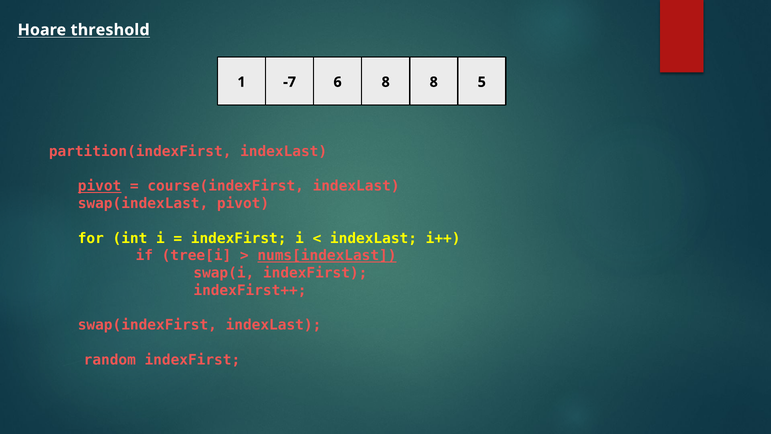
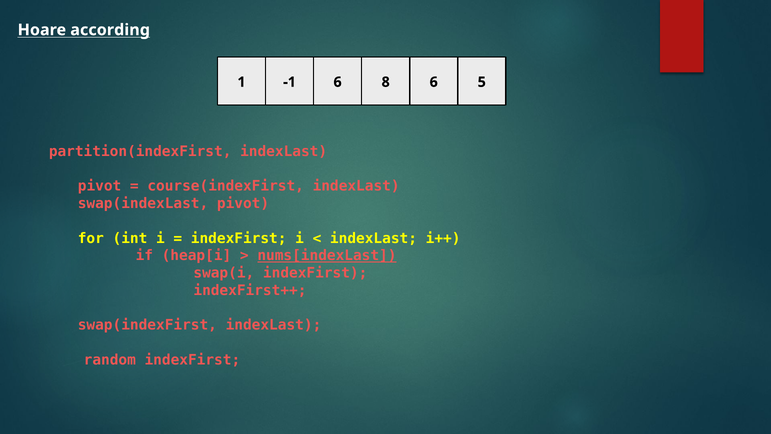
threshold: threshold -> according (110, 30)
-7: -7 -> -1 (290, 82)
8 8: 8 -> 6 (434, 82)
pivot underline: present -> none (100, 186)
tree[i: tree[i -> heap[i (196, 255)
